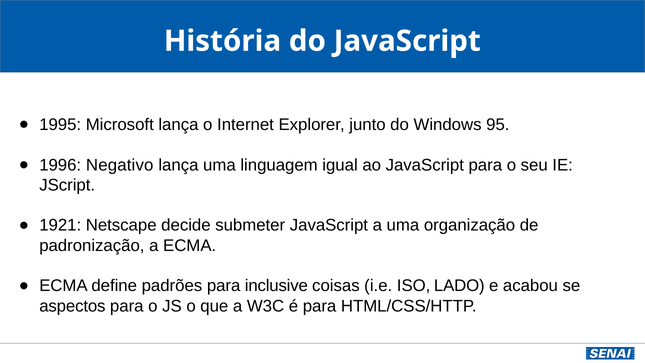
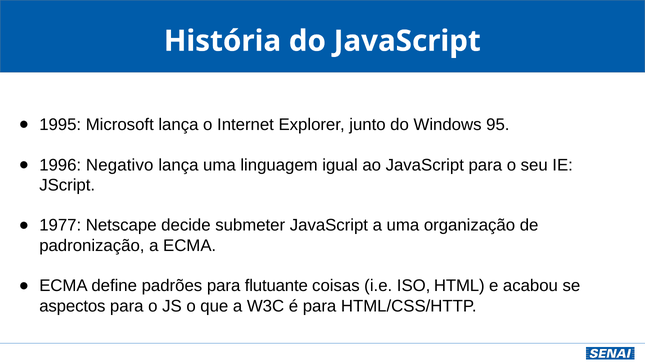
1921: 1921 -> 1977 (60, 225)
inclusive: inclusive -> flutuante (276, 286)
LADO: LADO -> HTML (459, 286)
